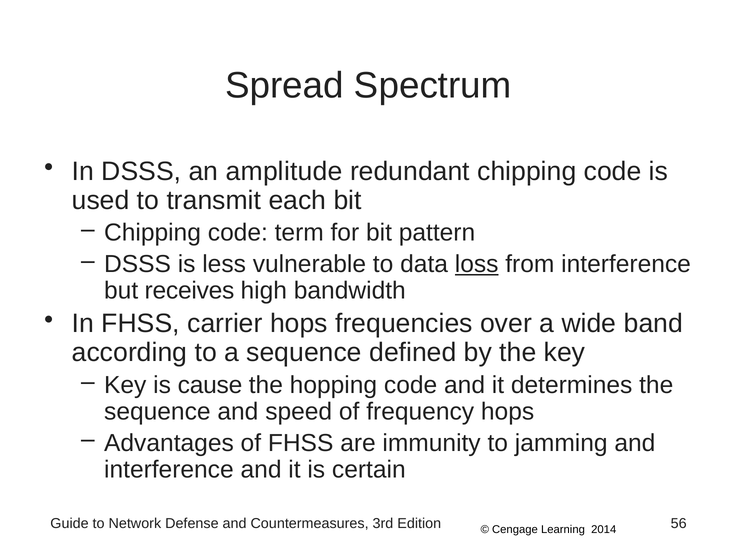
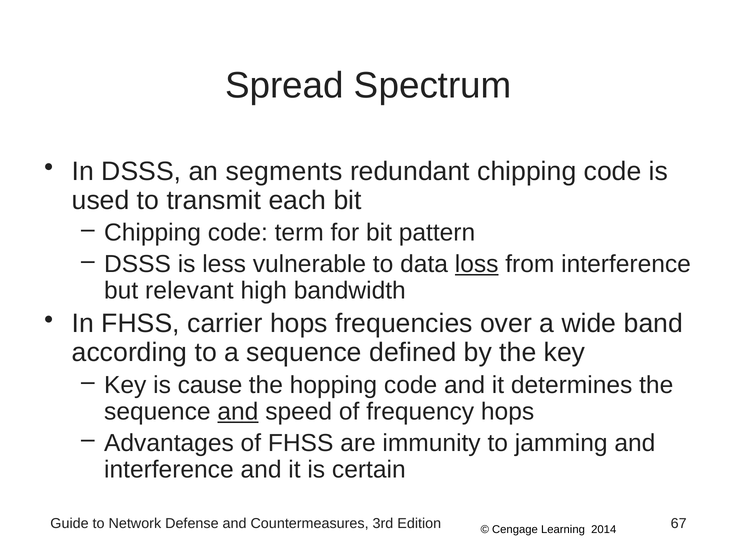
amplitude: amplitude -> segments (284, 171)
receives: receives -> relevant (189, 291)
and underline: none -> present (238, 411)
56: 56 -> 67 (679, 523)
